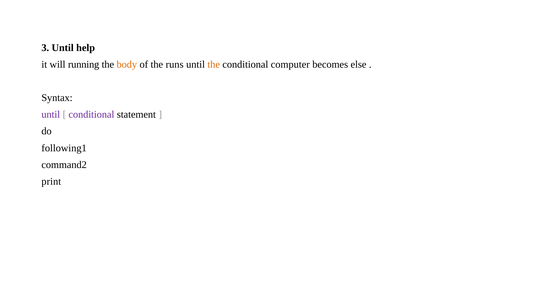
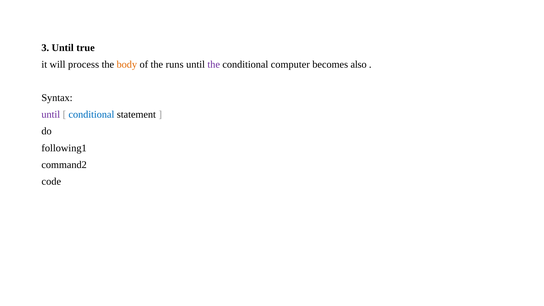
help: help -> true (86, 48)
running: running -> process (84, 65)
the colour: orange -> purple (214, 65)
else: else -> also (359, 65)
conditional colour: purple -> blue (91, 115)
print: print -> code (51, 181)
